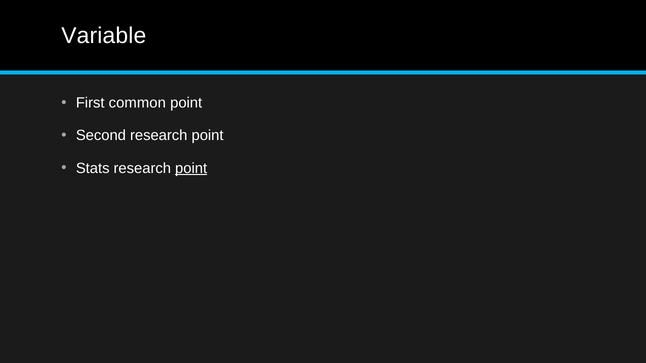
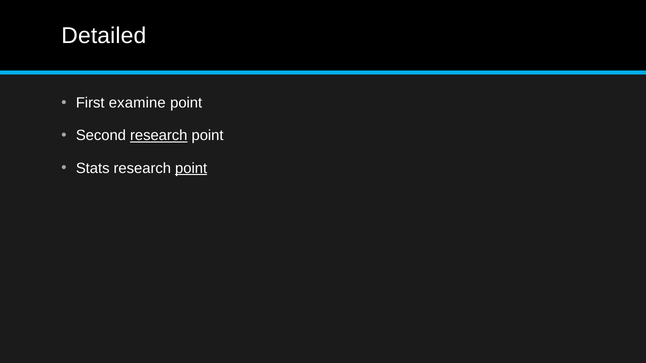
Variable: Variable -> Detailed (104, 36)
common: common -> examine (137, 103)
research underline: none -> present (159, 136)
